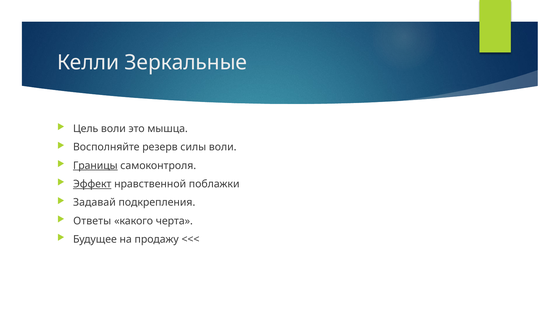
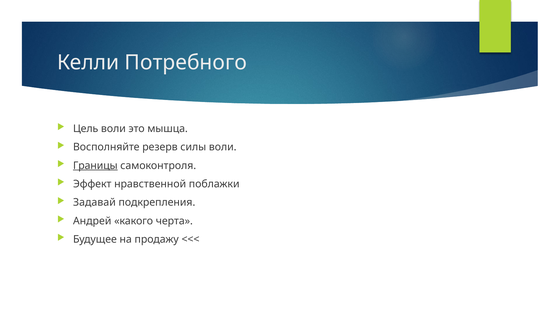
Зеркальные: Зеркальные -> Потребного (186, 62)
Эффект underline: present -> none (92, 184)
Ответы: Ответы -> Андрей (92, 221)
